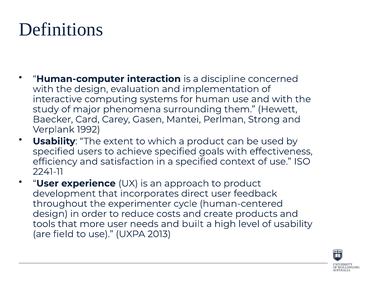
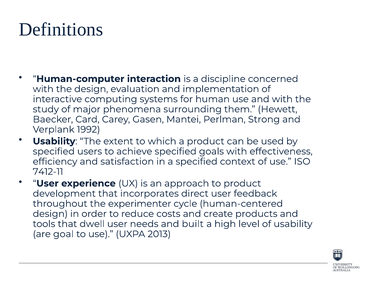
2241-11: 2241-11 -> 7412-11 (48, 172)
more: more -> dwell (92, 224)
field: field -> goal (63, 234)
